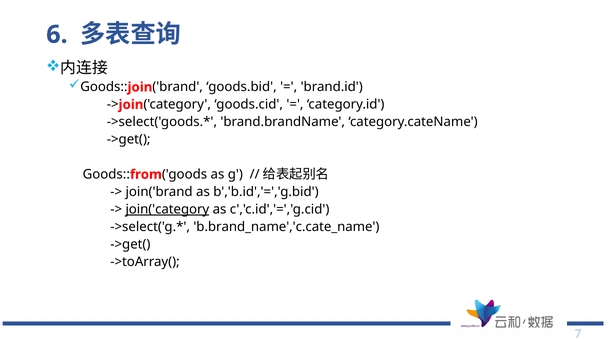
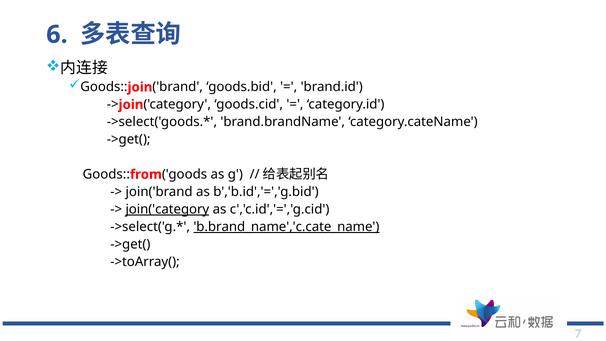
b.brand_name','c.cate_name underline: none -> present (286, 227)
